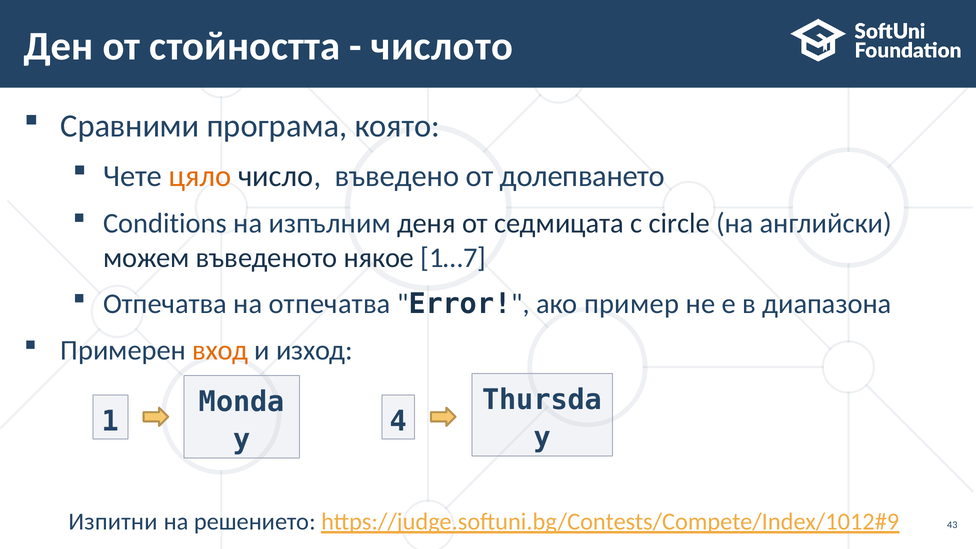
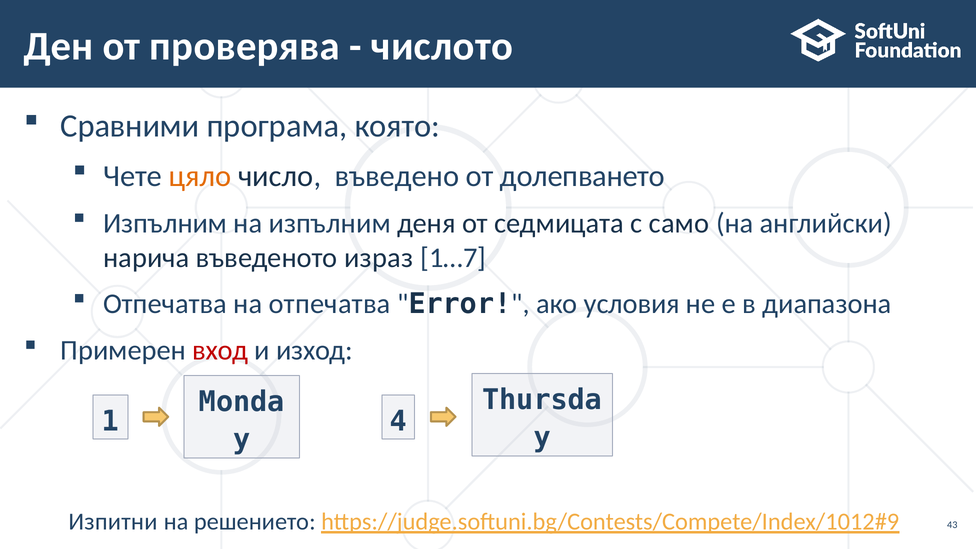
стойността: стойността -> проверява (245, 46)
Conditions: Conditions -> Изпълним (165, 224)
circle: circle -> само (679, 224)
можем: можем -> нарича (146, 258)
някое: някое -> израз (379, 258)
пример: пример -> условия (632, 304)
вход colour: orange -> red (220, 350)
